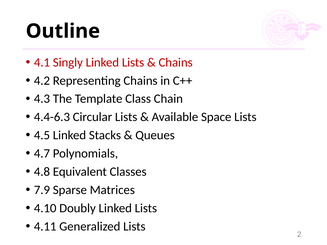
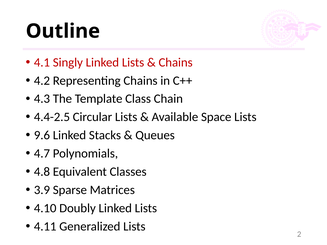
4.4-6.3: 4.4-6.3 -> 4.4-2.5 (52, 117)
4.5: 4.5 -> 9.6 (42, 135)
7.9: 7.9 -> 3.9 (42, 190)
